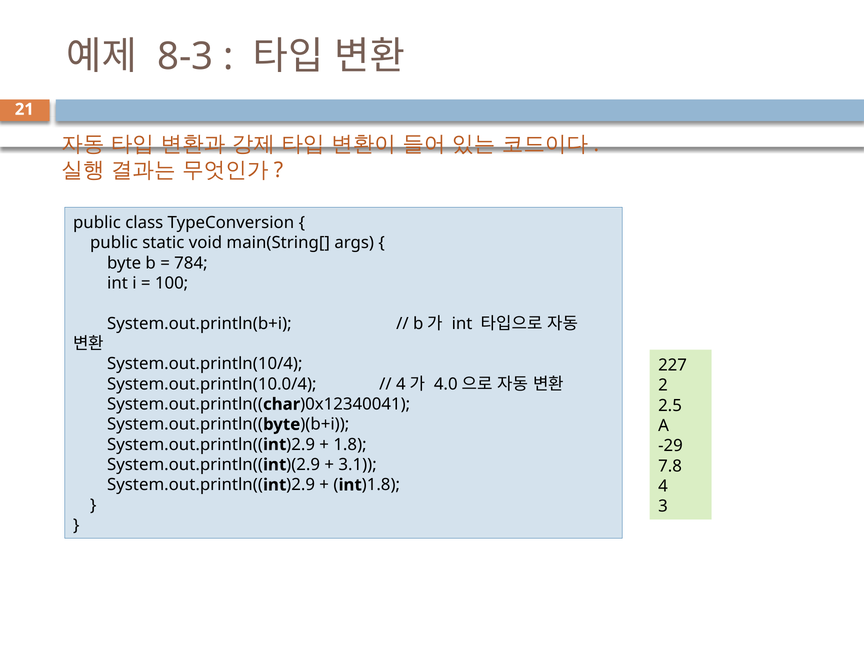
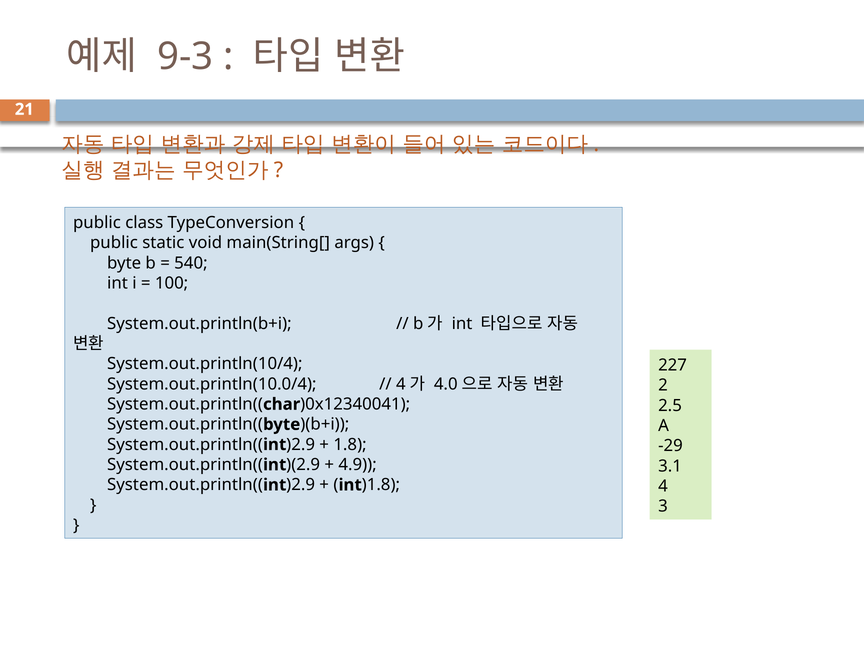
8-3: 8-3 -> 9-3 (185, 56)
784: 784 -> 540 (191, 263)
3.1: 3.1 -> 4.9 (358, 465)
7.8: 7.8 -> 3.1 (670, 466)
